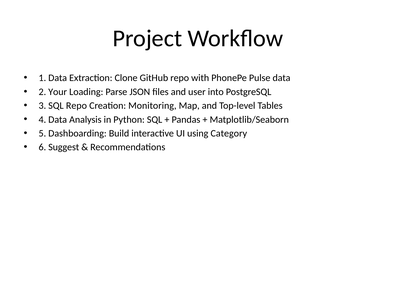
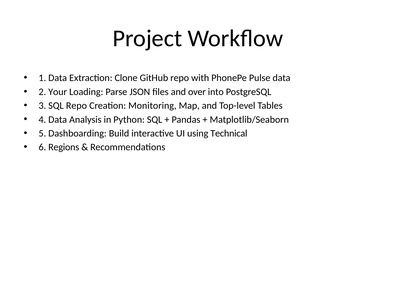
user: user -> over (197, 92)
Category: Category -> Technical (229, 133)
Suggest: Suggest -> Regions (64, 147)
